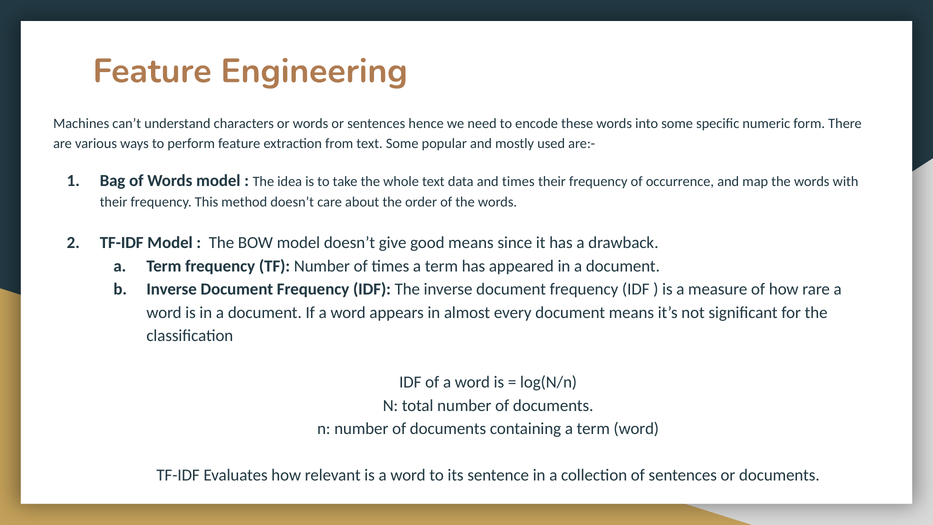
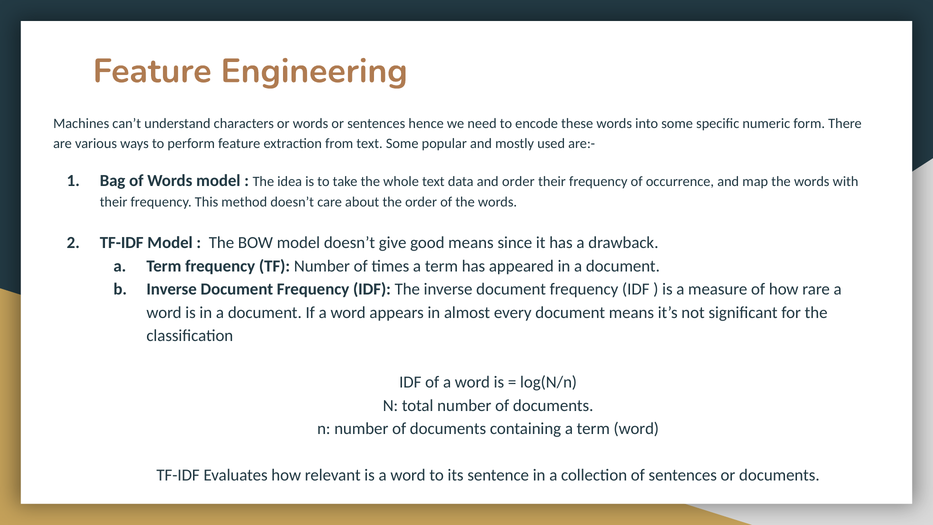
and times: times -> order (518, 182)
